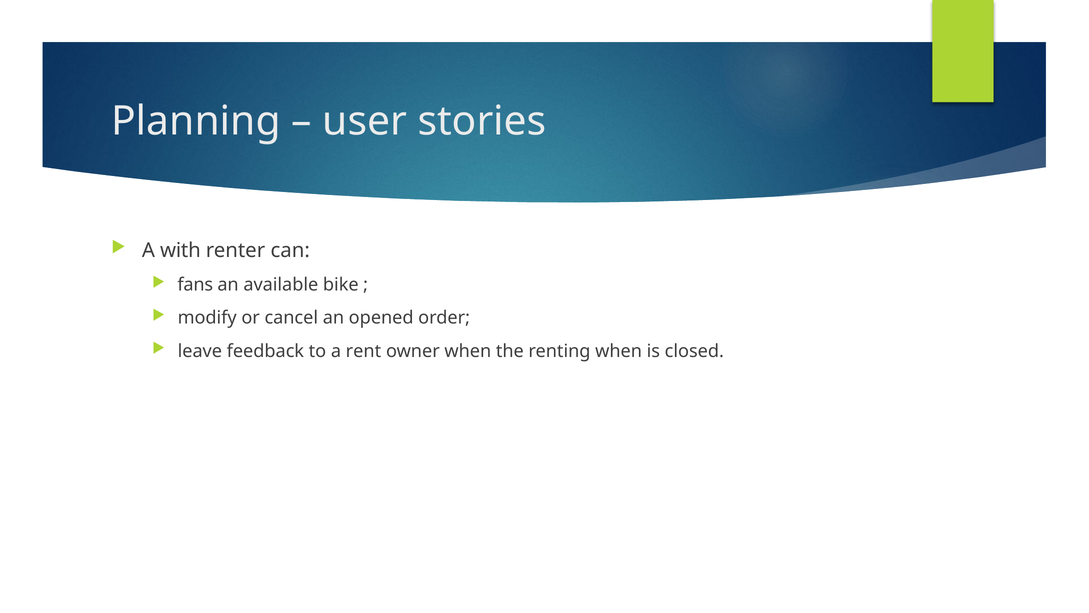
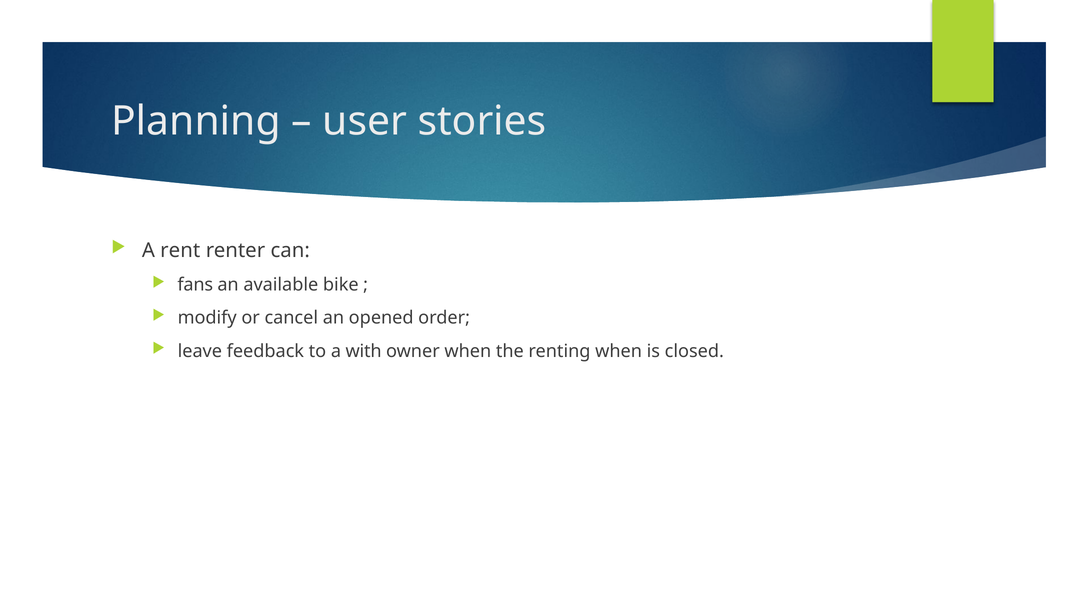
with: with -> rent (180, 250)
rent: rent -> with (364, 351)
